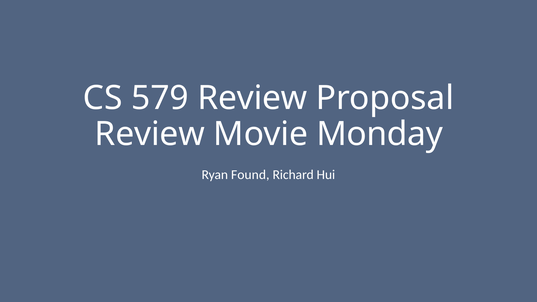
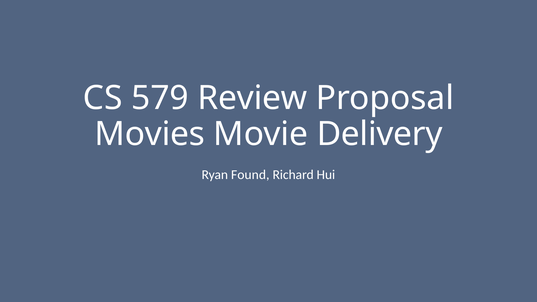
Review: Review -> Movies (150, 134)
Monday: Monday -> Delivery (380, 134)
